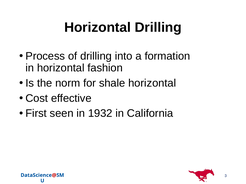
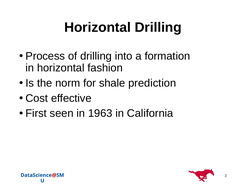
shale horizontal: horizontal -> prediction (152, 83)
1932: 1932 -> 1963 (100, 114)
